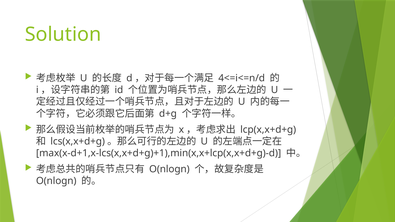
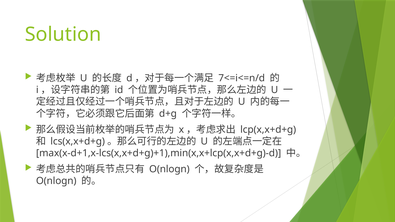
4<=i<=n/d: 4<=i<=n/d -> 7<=i<=n/d (242, 78)
